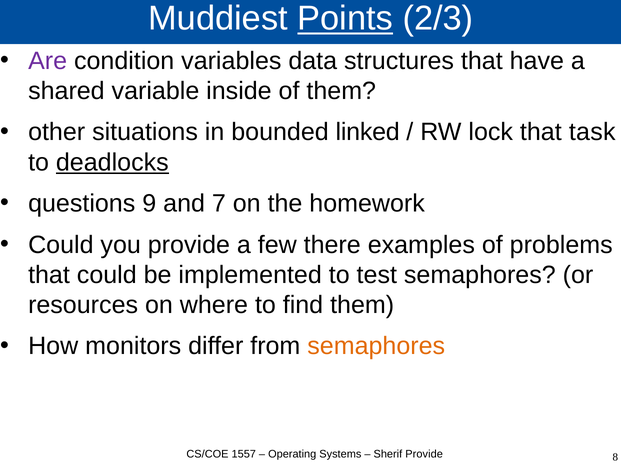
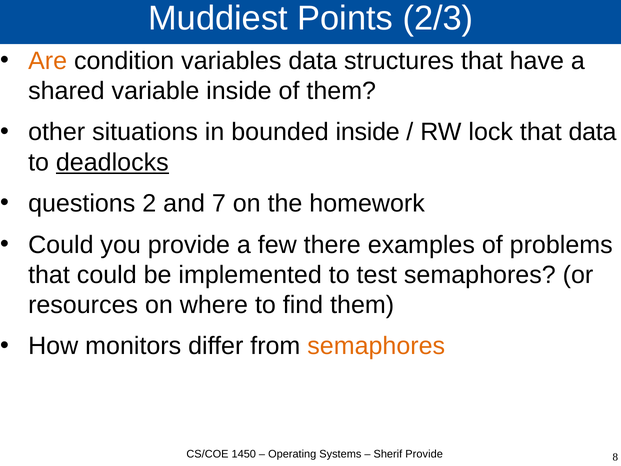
Points underline: present -> none (345, 18)
Are colour: purple -> orange (48, 61)
bounded linked: linked -> inside (368, 132)
that task: task -> data (592, 132)
9: 9 -> 2 (149, 203)
1557: 1557 -> 1450 (244, 454)
